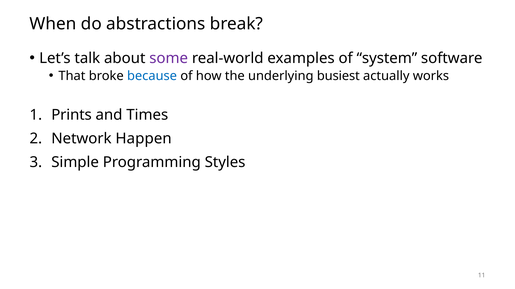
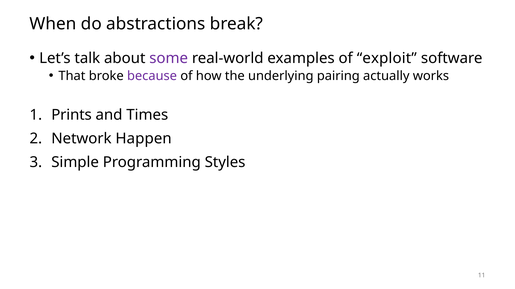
system: system -> exploit (387, 58)
because colour: blue -> purple (152, 76)
busiest: busiest -> pairing (338, 76)
